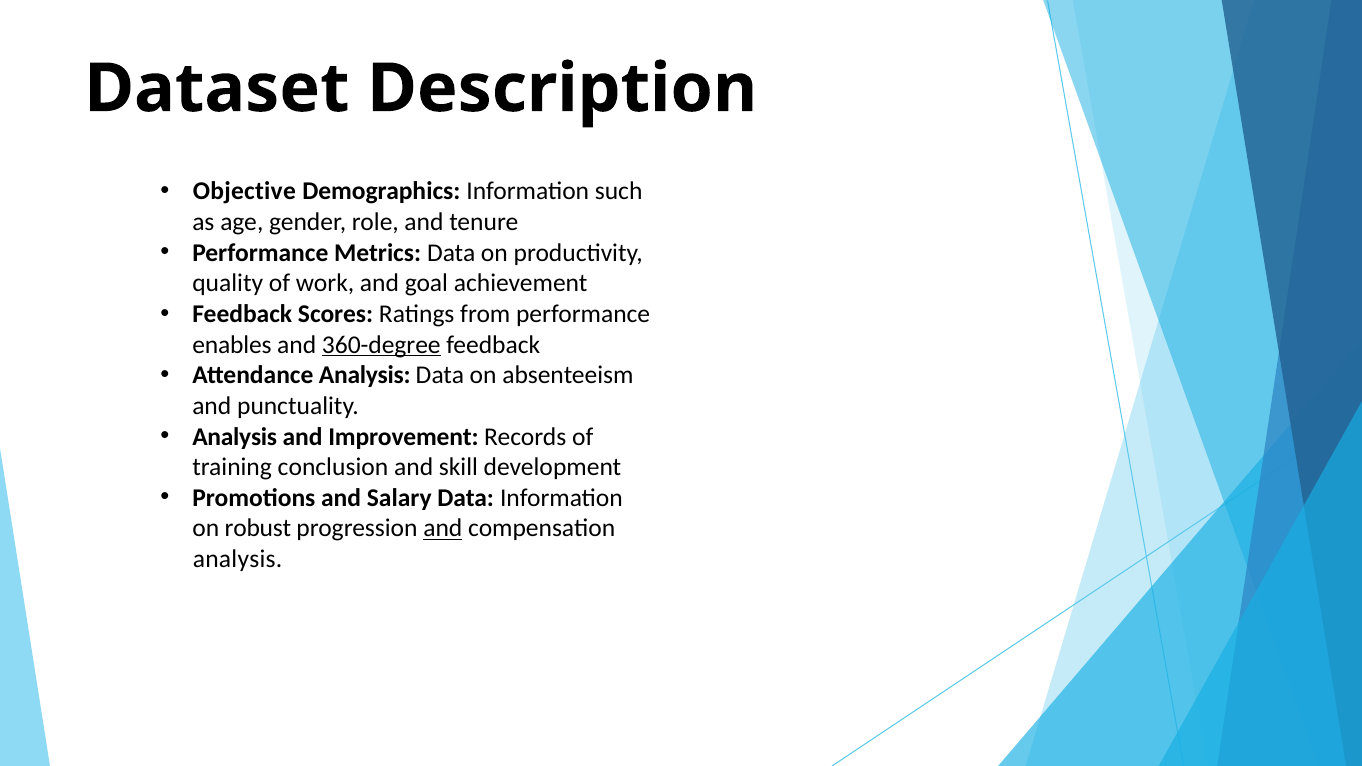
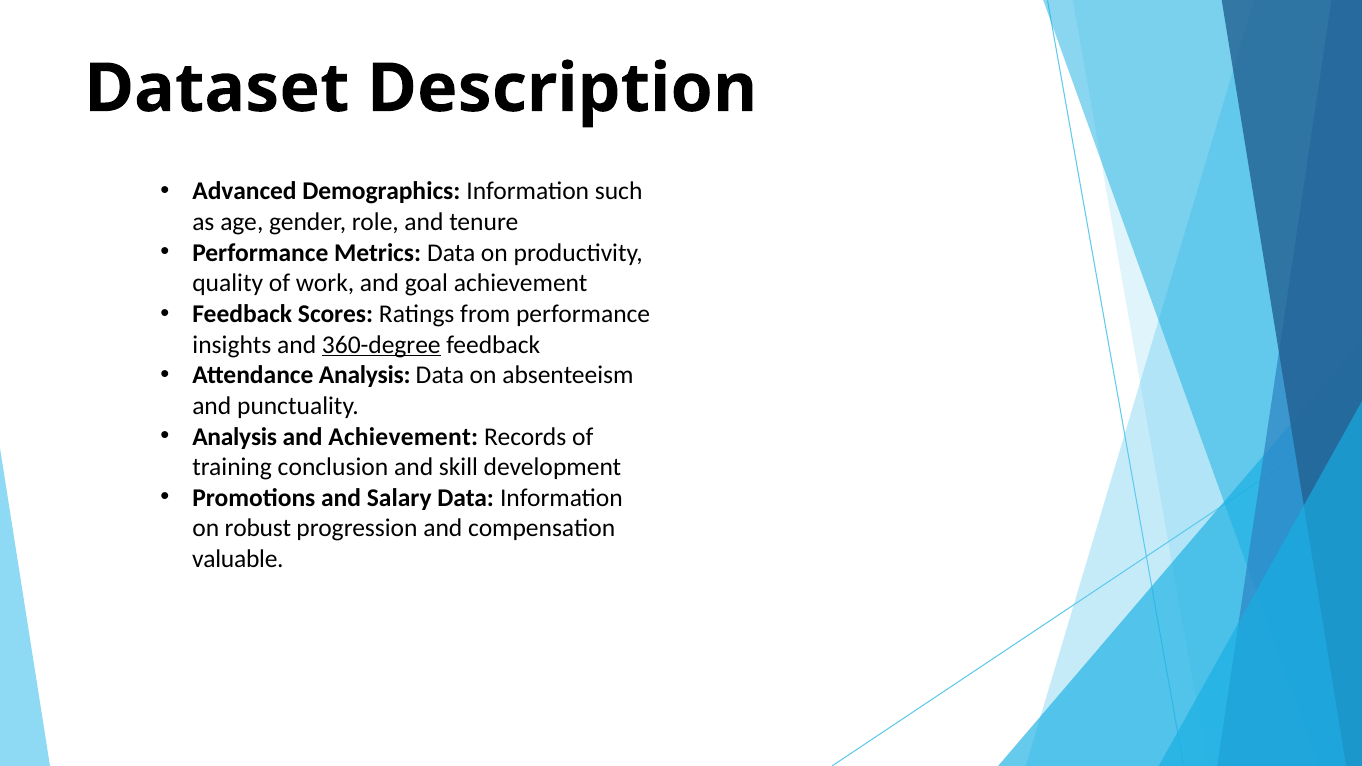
Objective: Objective -> Advanced (245, 192)
enables: enables -> insights (232, 345)
and Improvement: Improvement -> Achievement (403, 437)
and underline: present -> none (443, 529)
analysis: analysis -> valuable (238, 559)
